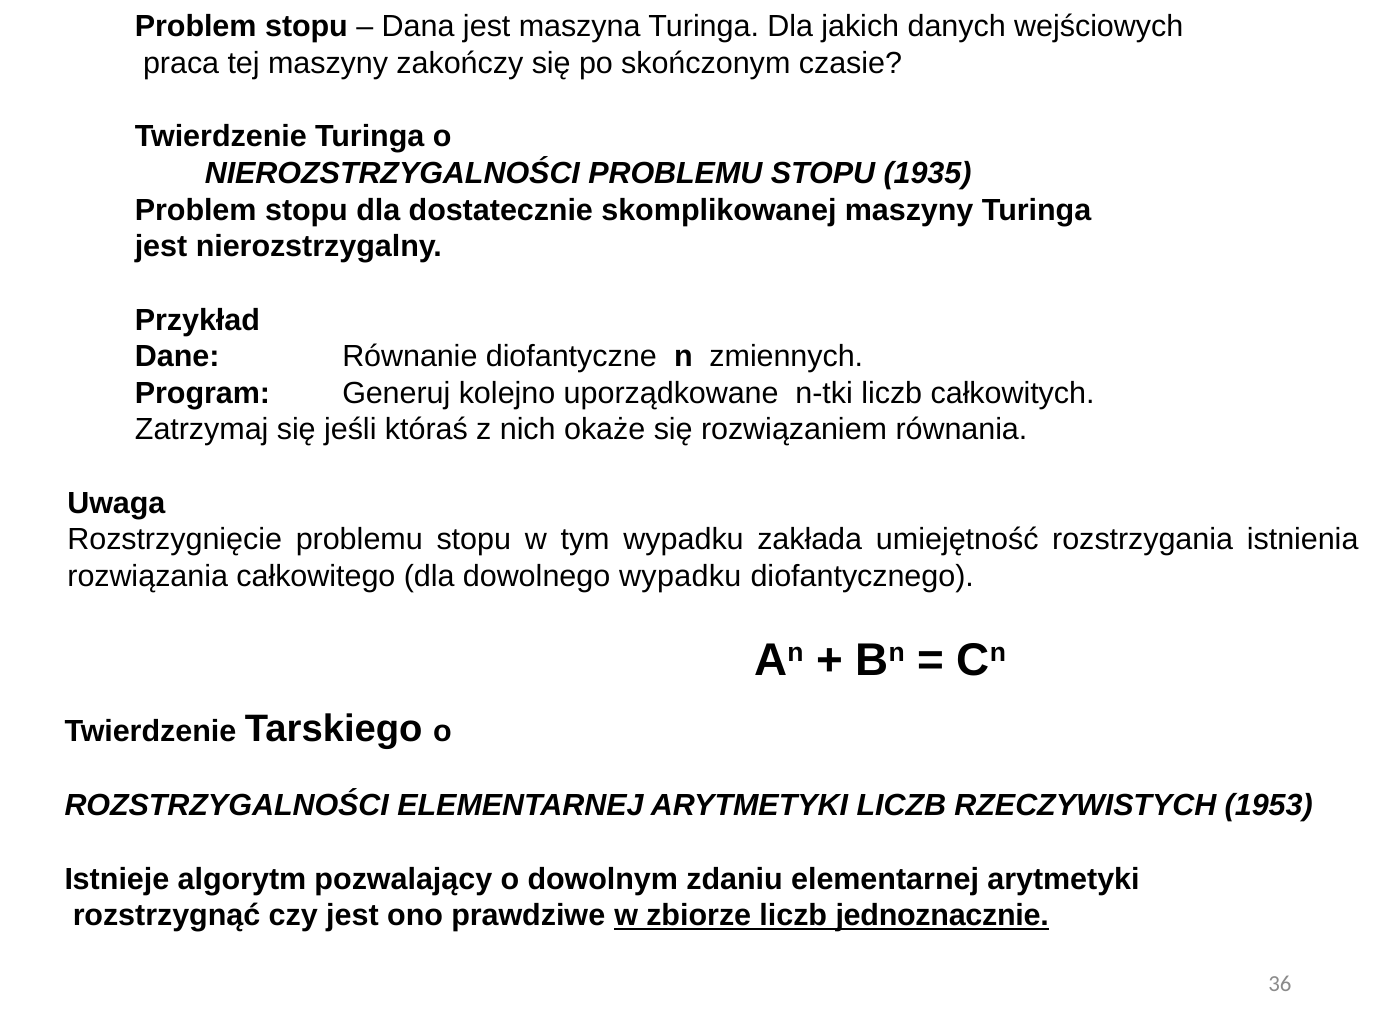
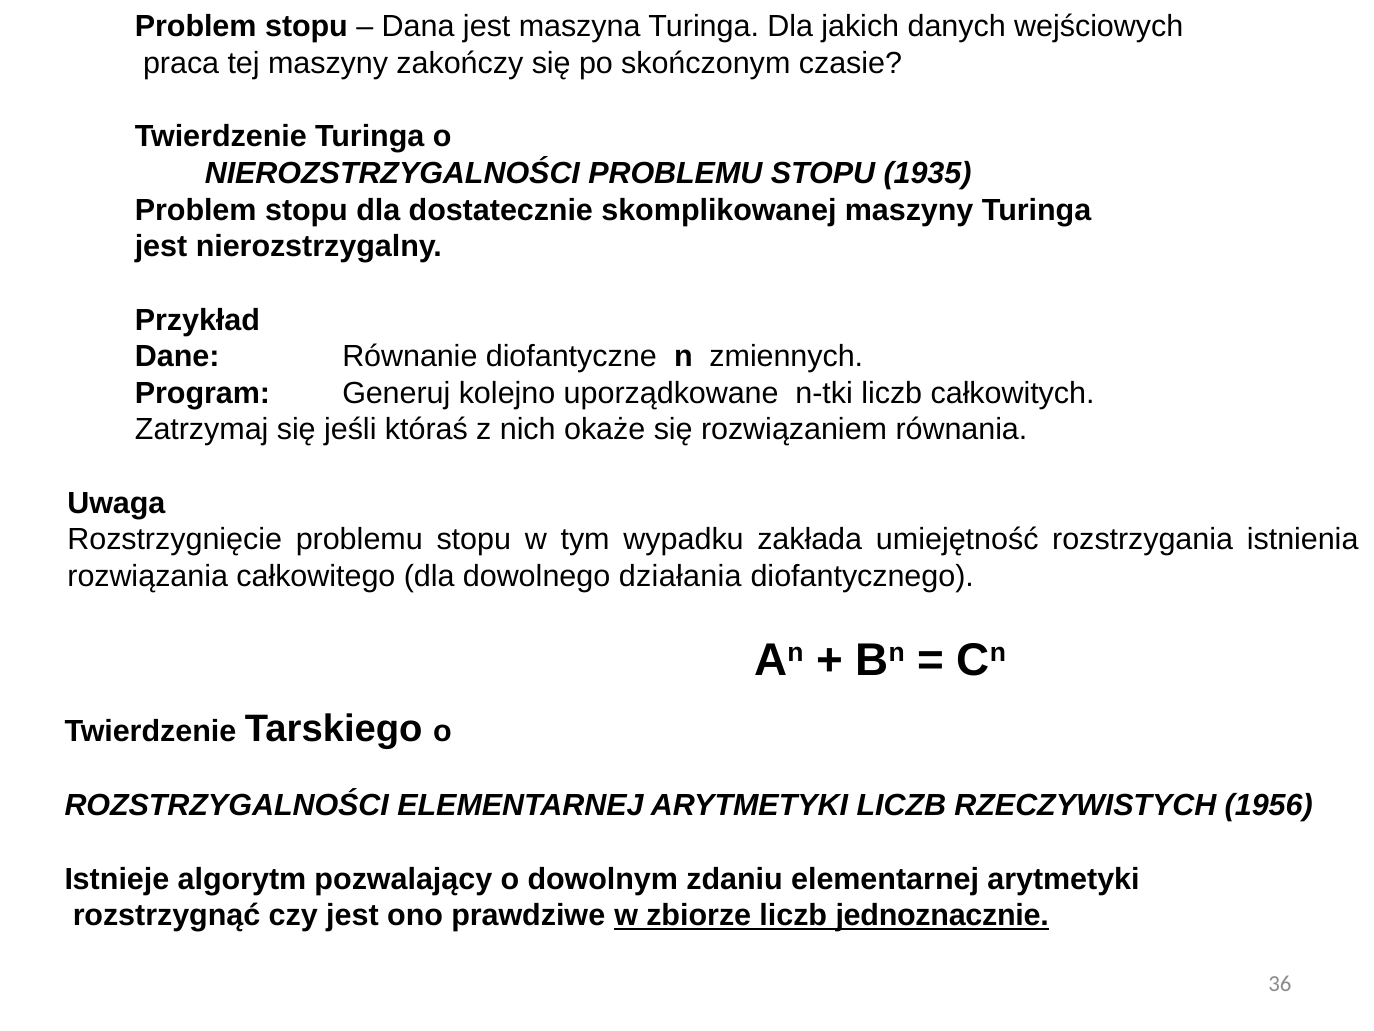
dowolnego wypadku: wypadku -> działania (680, 576)
1953: 1953 -> 1956 (1269, 805)
